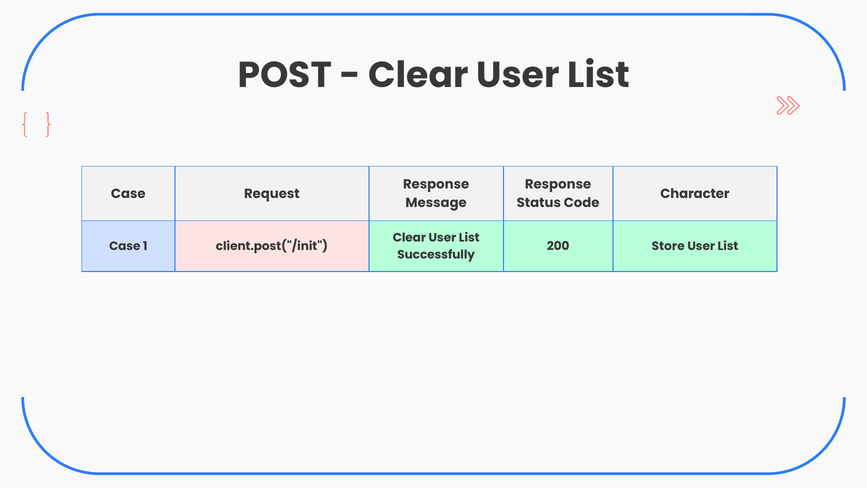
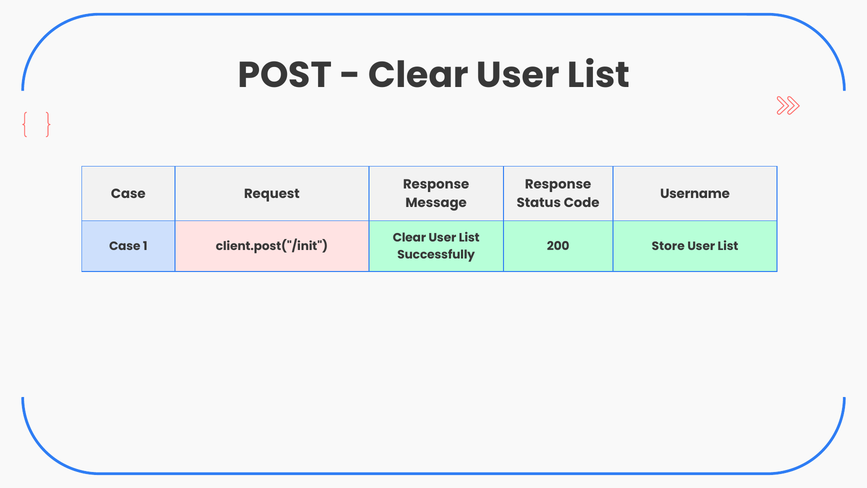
Character: Character -> Username (695, 194)
